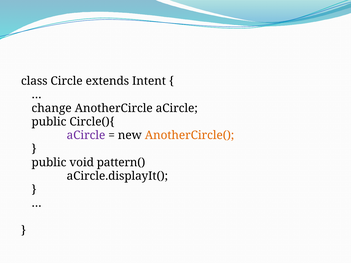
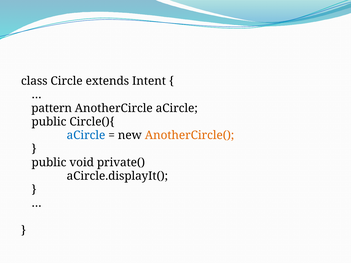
change: change -> pattern (52, 108)
aCircle colour: purple -> blue (86, 135)
pattern(: pattern( -> private( (121, 163)
